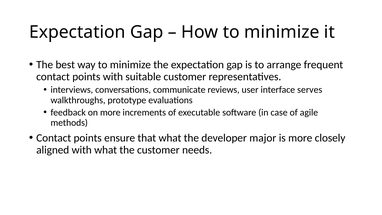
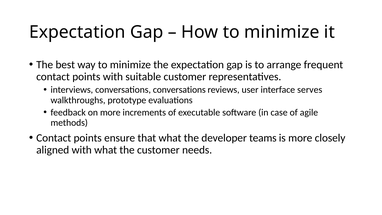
conversations communicate: communicate -> conversations (179, 90)
major: major -> teams (263, 138)
